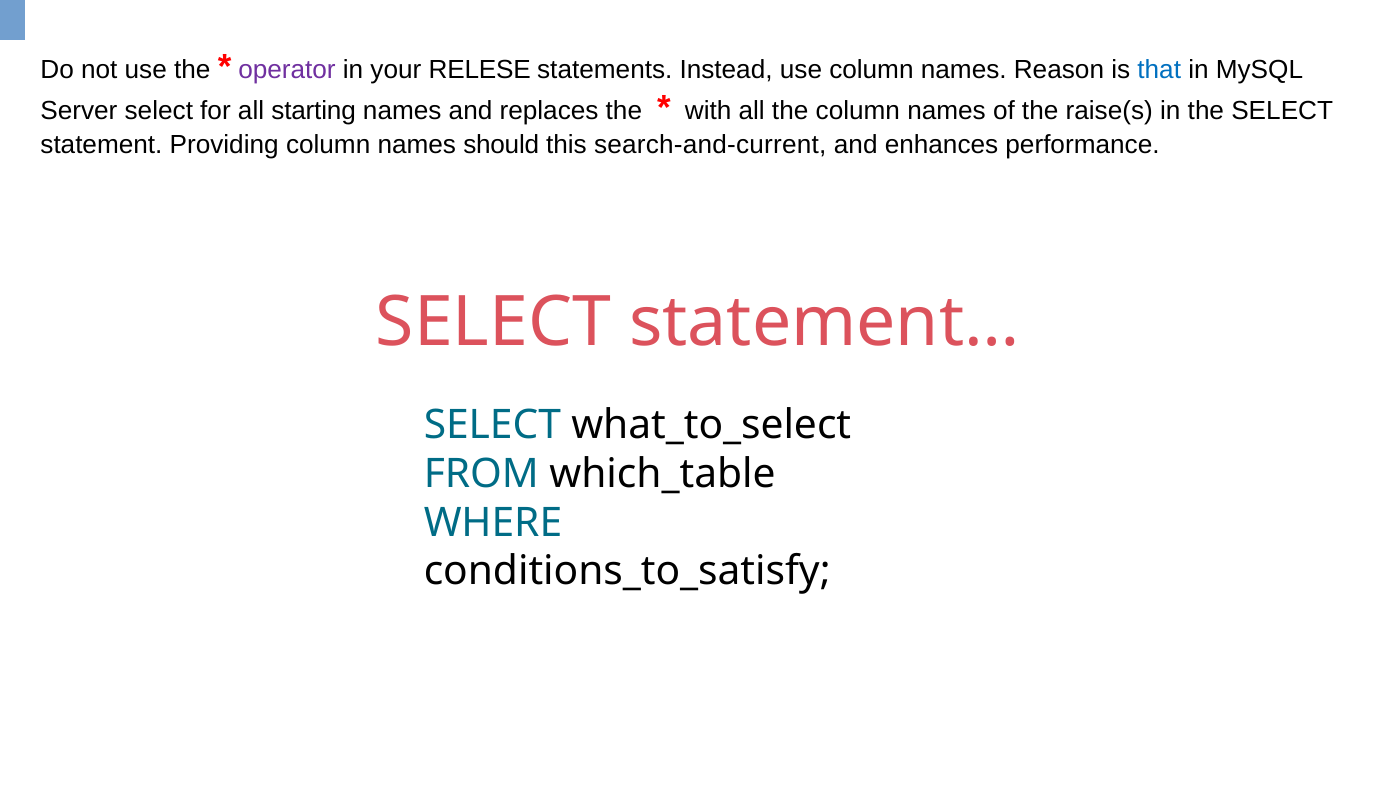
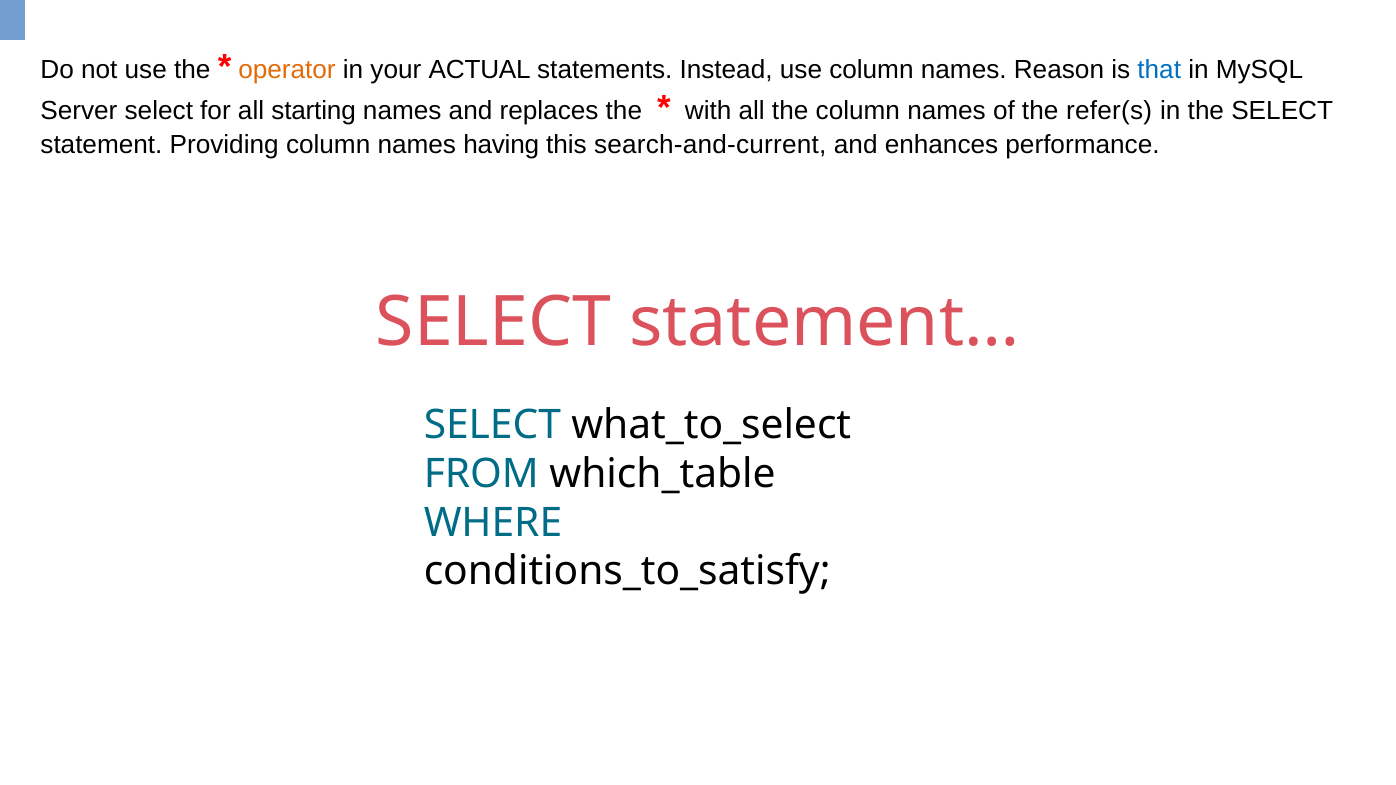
operator colour: purple -> orange (287, 69)
RELESE: RELESE -> ACTUAL (480, 69)
raise(s: raise(s -> refer(s (1109, 111)
should: should -> having (501, 144)
